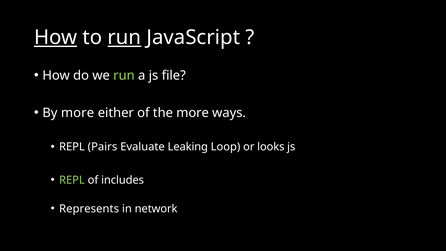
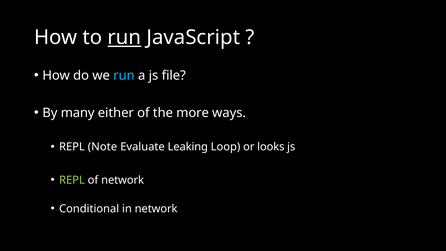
How underline: present -> none (56, 37)
run colour: light green -> light blue (124, 75)
By more: more -> many (78, 113)
Pairs: Pairs -> Note (102, 147)
of includes: includes -> network (123, 180)
Represents: Represents -> Conditional (89, 209)
